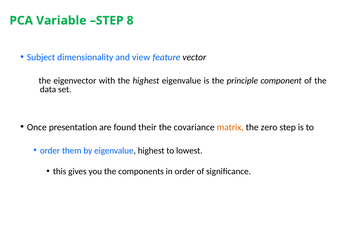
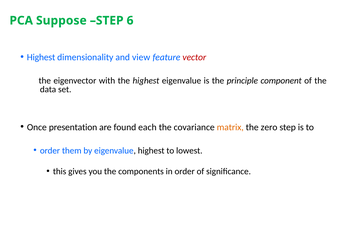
Variable: Variable -> Suppose (61, 20)
8: 8 -> 6 (130, 20)
Subject: Subject -> Highest (41, 57)
vector colour: black -> red (194, 57)
their: their -> each (147, 127)
